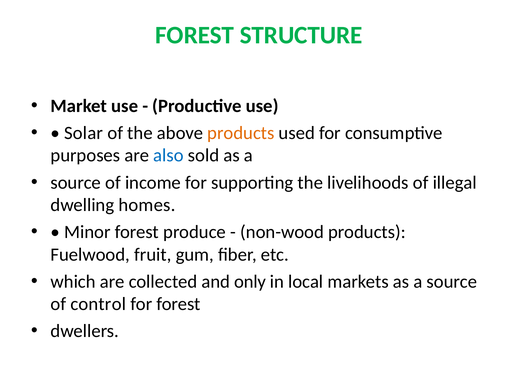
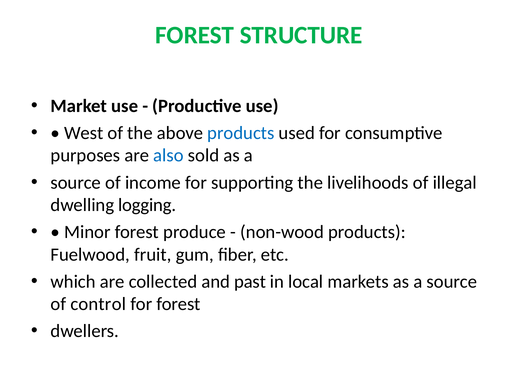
Solar: Solar -> West (84, 133)
products colour: orange -> blue (241, 133)
homes: homes -> logging (147, 205)
only: only -> past (250, 281)
